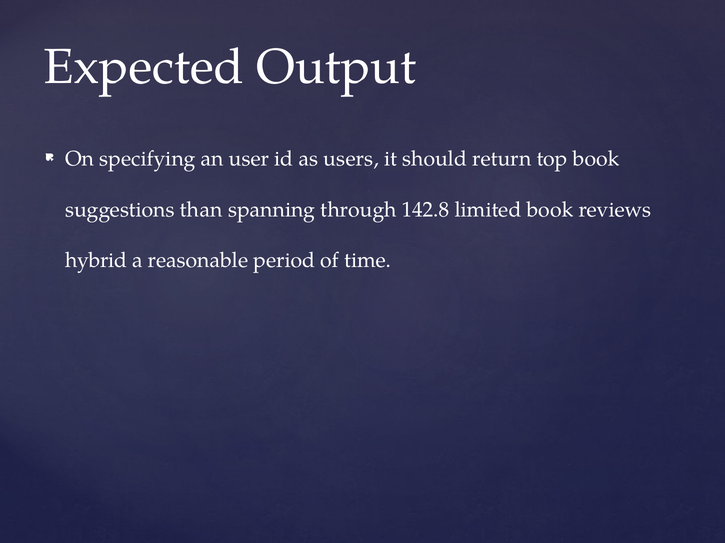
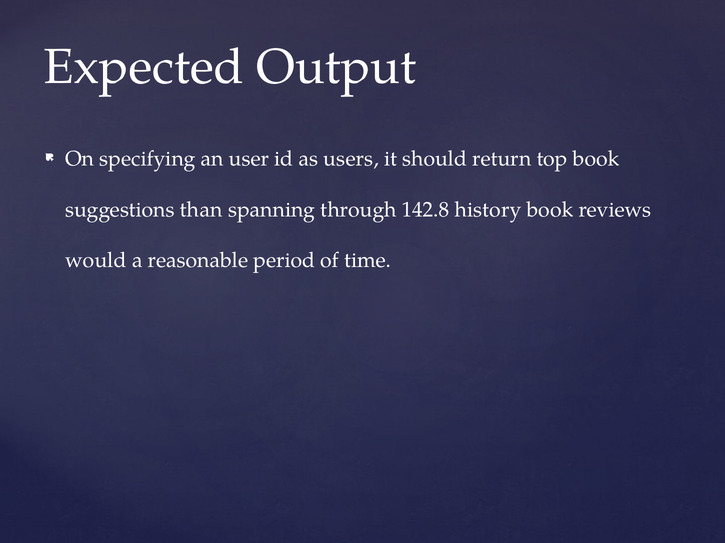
limited: limited -> history (488, 210)
hybrid: hybrid -> would (96, 261)
